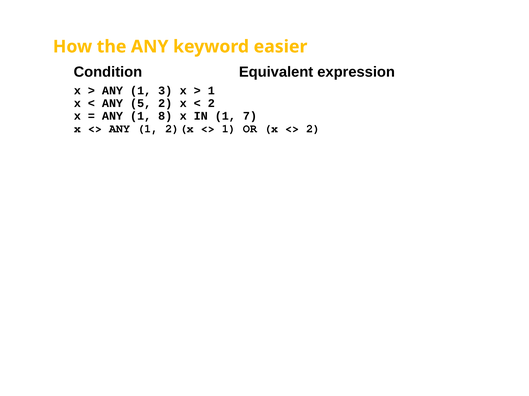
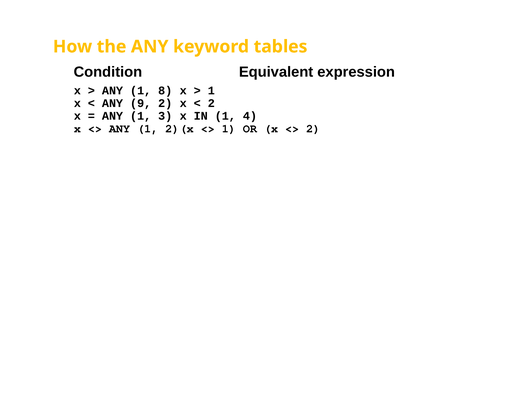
easier: easier -> tables (281, 47)
3: 3 -> 8 (165, 91)
5: 5 -> 9 (141, 104)
8: 8 -> 3 (165, 116)
7: 7 -> 4 (250, 116)
